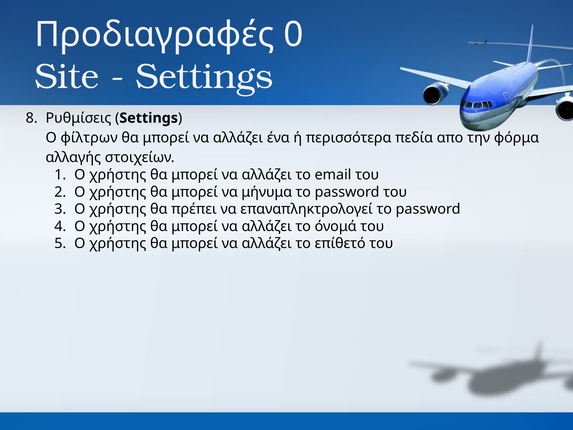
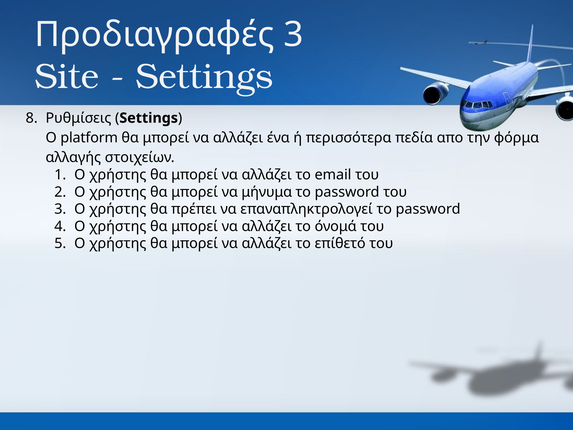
Προδιαγραφές 0: 0 -> 3 (294, 34)
φίλτρων: φίλτρων -> platform (89, 138)
